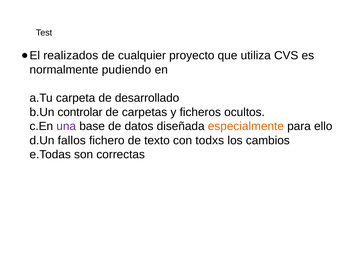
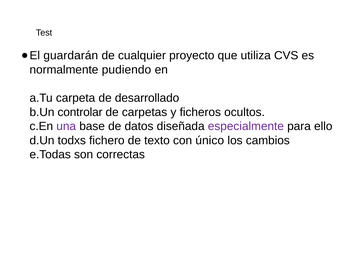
realizados: realizados -> guardarán (71, 56)
especialmente colour: orange -> purple (246, 126)
fallos: fallos -> todxs (72, 141)
todxs: todxs -> único (210, 141)
